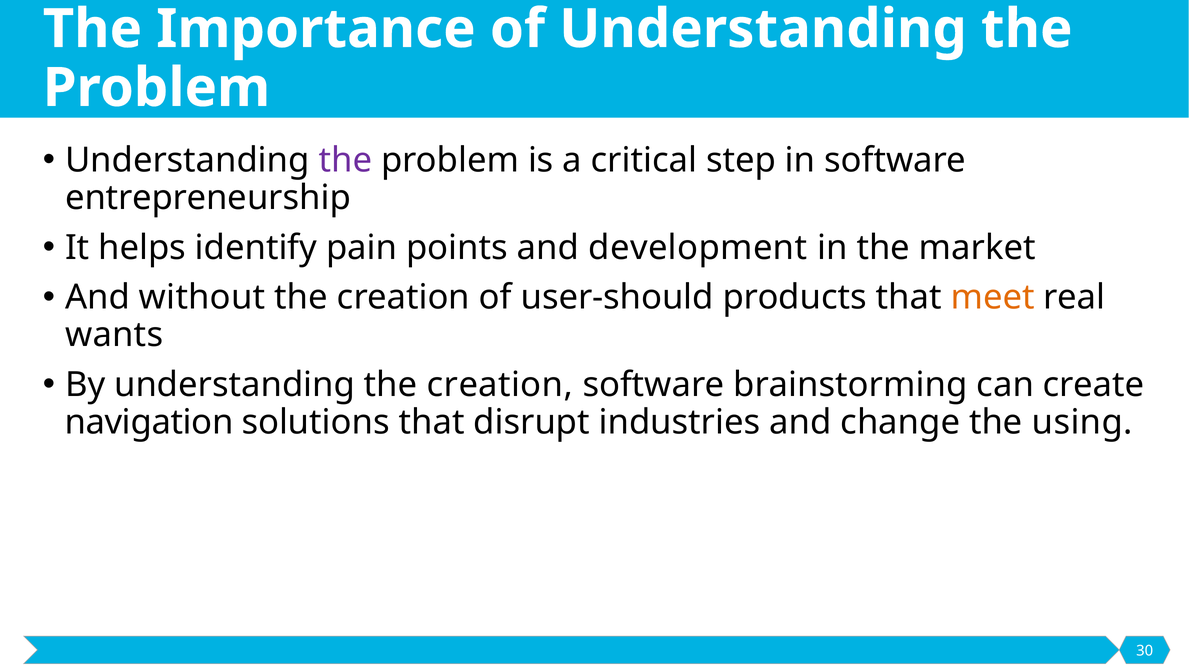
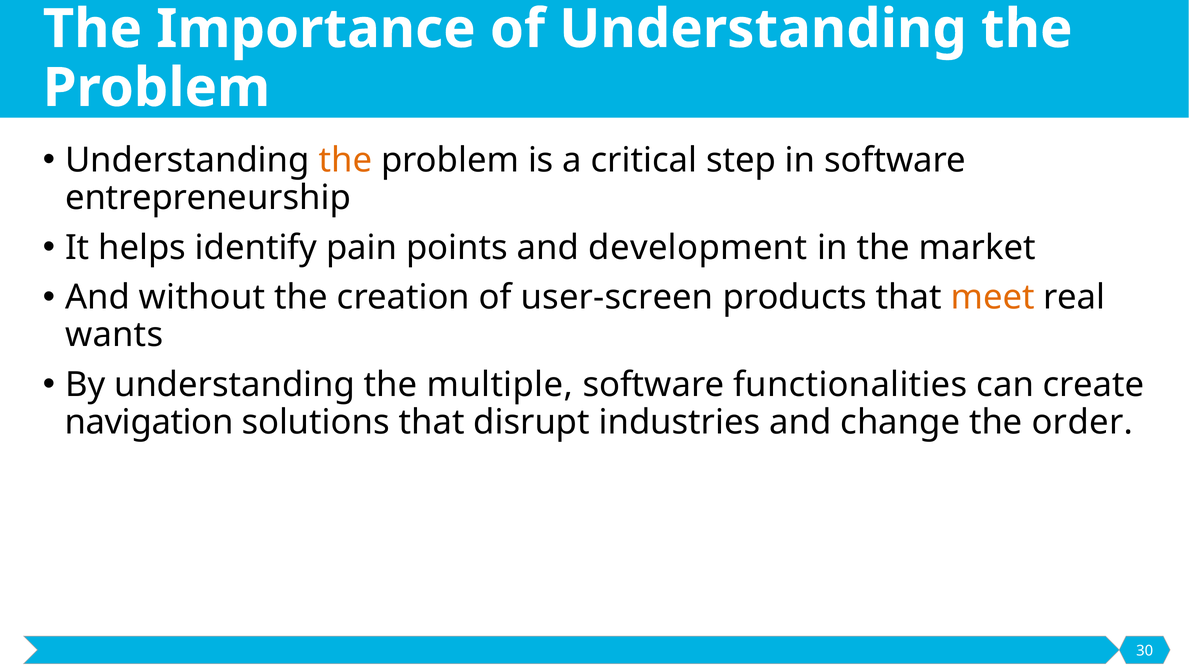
the colour: purple -> orange (345, 160)
user-should: user-should -> user-screen (617, 297)
understanding the creation: creation -> multiple (500, 385)
brainstorming: brainstorming -> functionalities (850, 385)
using: using -> order (1082, 422)
